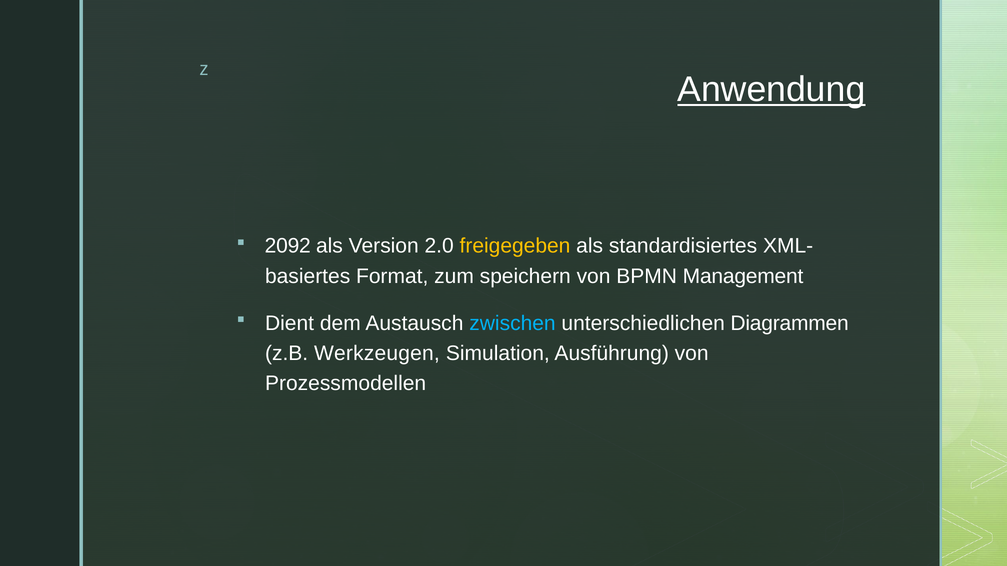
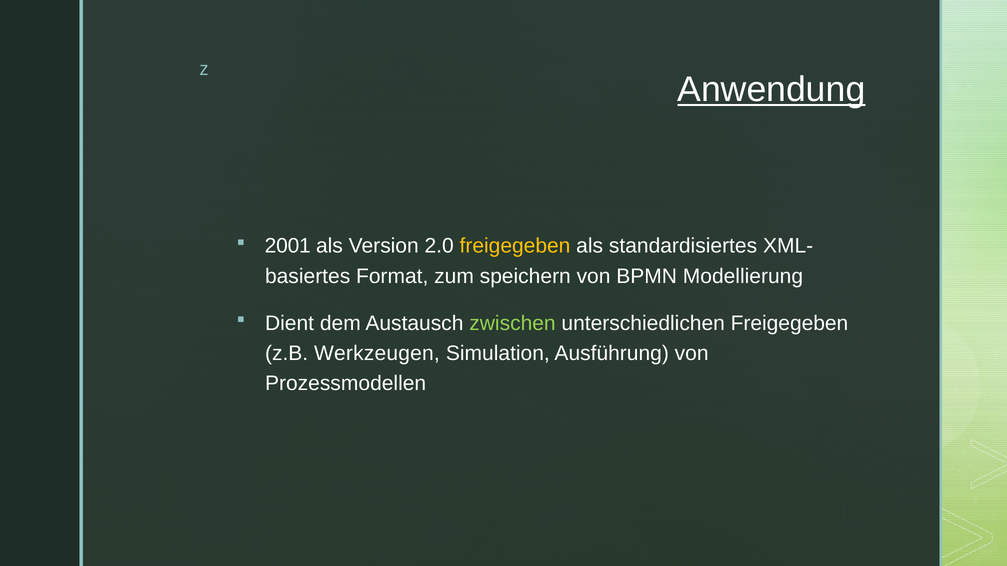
2092: 2092 -> 2001 (288, 246)
Management: Management -> Modellierung (743, 276)
zwischen colour: light blue -> light green (512, 323)
unterschiedlichen Diagrammen: Diagrammen -> Freigegeben (789, 323)
